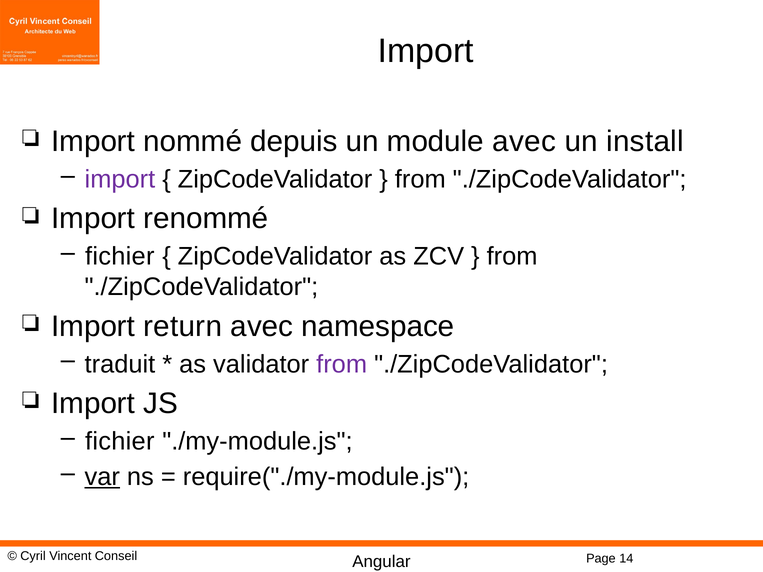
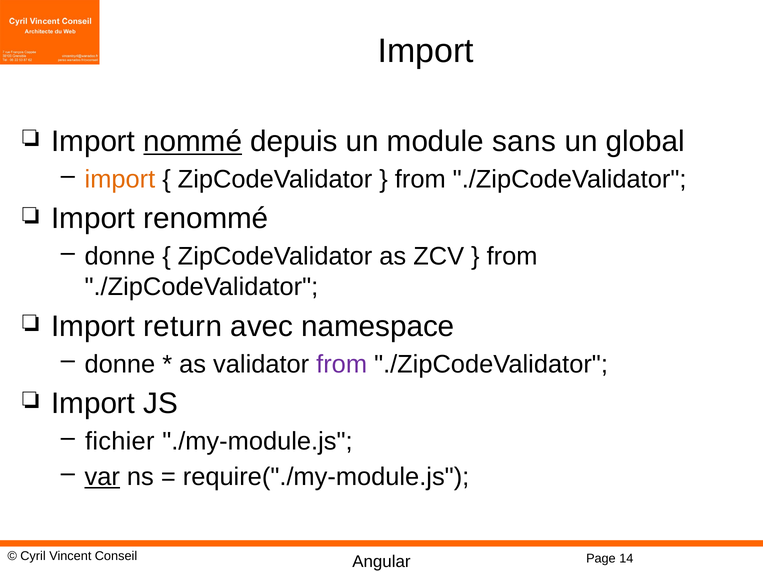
nommé underline: none -> present (193, 142)
module avec: avec -> sans (524, 142)
install: install -> global (645, 142)
import colour: purple -> orange (120, 179)
fichier: fichier -> donne (120, 257)
traduit: traduit -> donne (120, 364)
